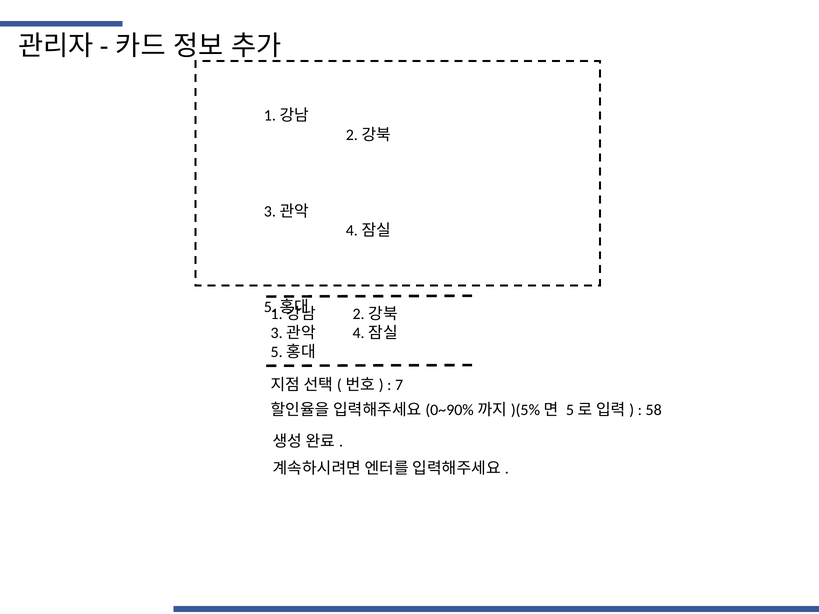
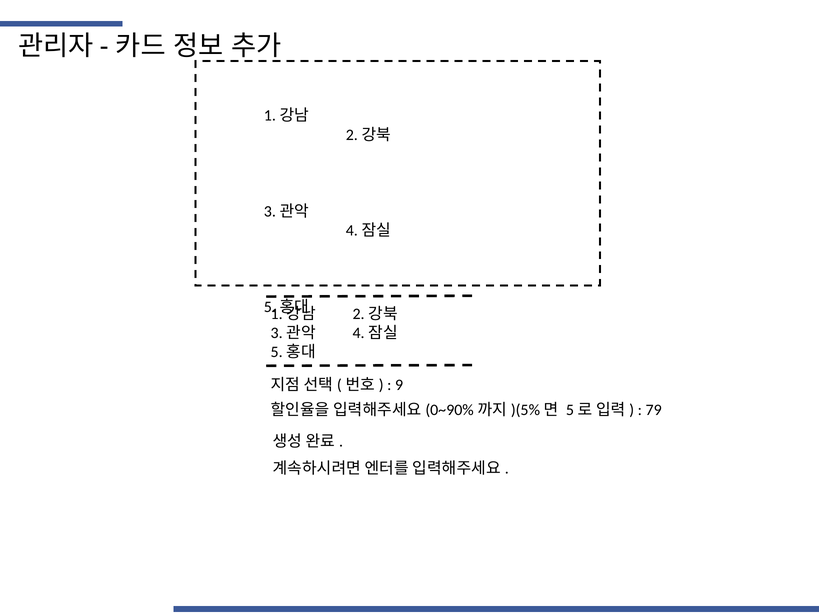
7: 7 -> 9 (399, 385)
58: 58 -> 79 (654, 410)
